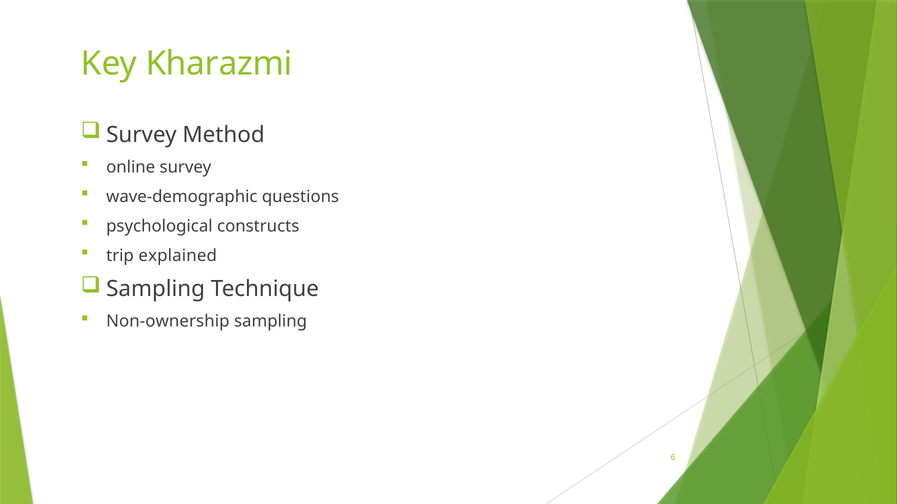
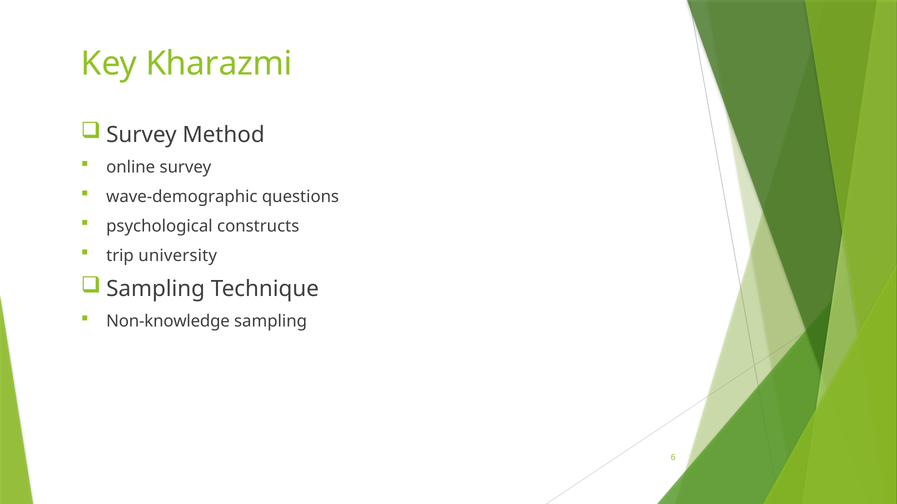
explained: explained -> university (178, 256)
Non-ownership: Non-ownership -> Non-knowledge (168, 322)
